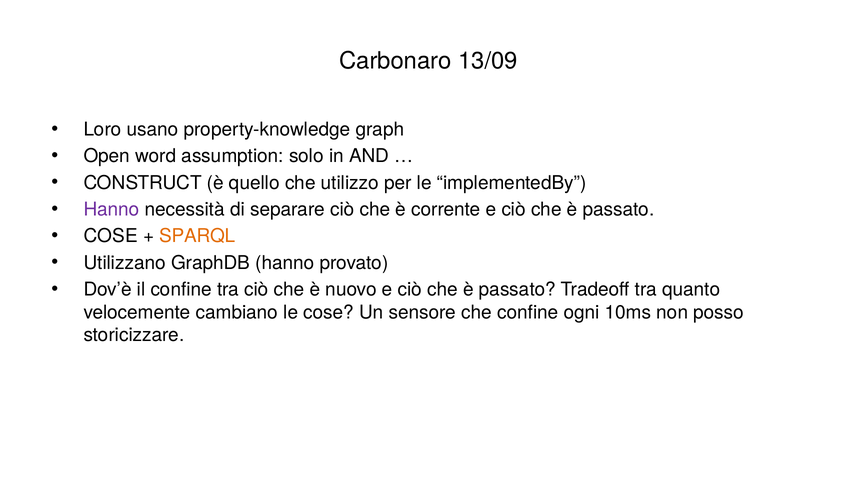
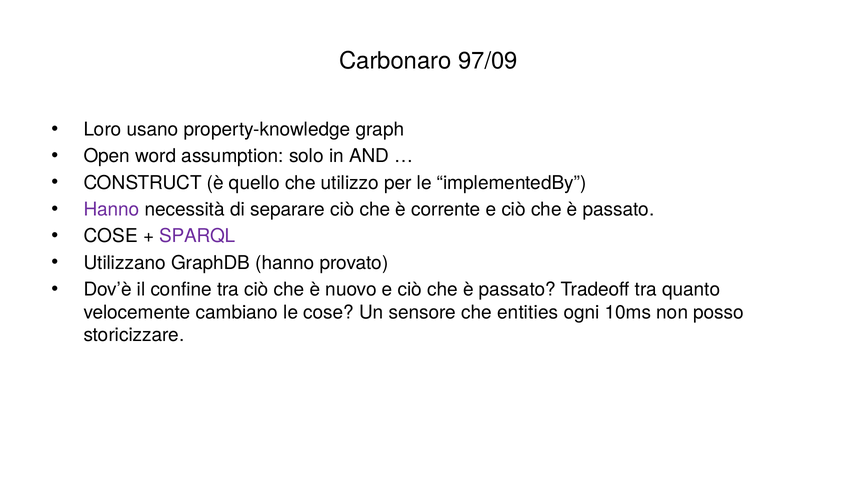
13/09: 13/09 -> 97/09 (488, 61)
SPARQL colour: orange -> purple (197, 236)
che confine: confine -> entities (528, 312)
